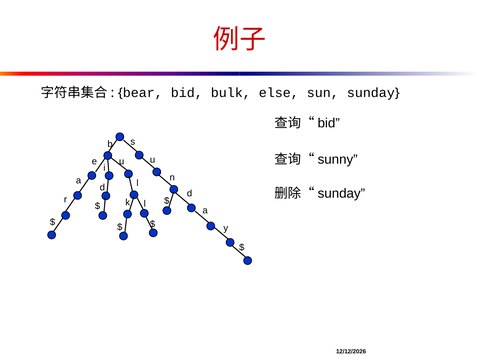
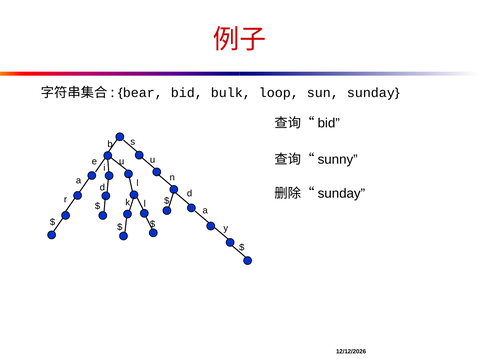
else: else -> loop (279, 93)
